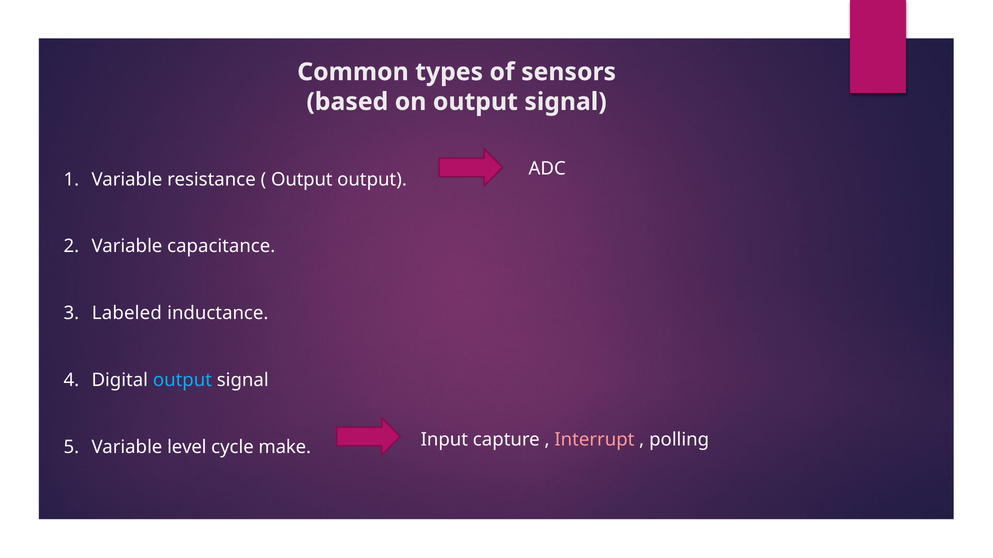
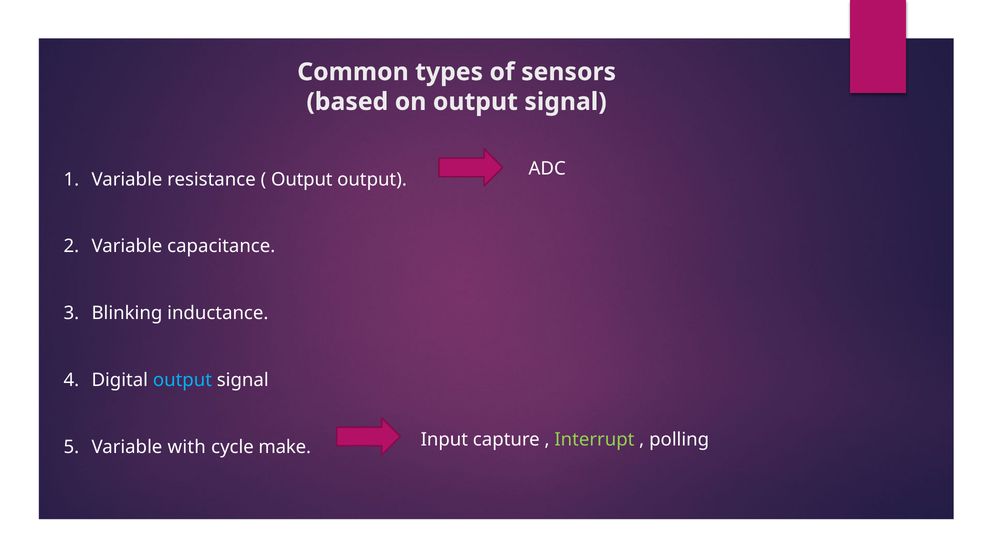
Labeled: Labeled -> Blinking (127, 314)
Interrupt colour: pink -> light green (594, 440)
level: level -> with (187, 448)
